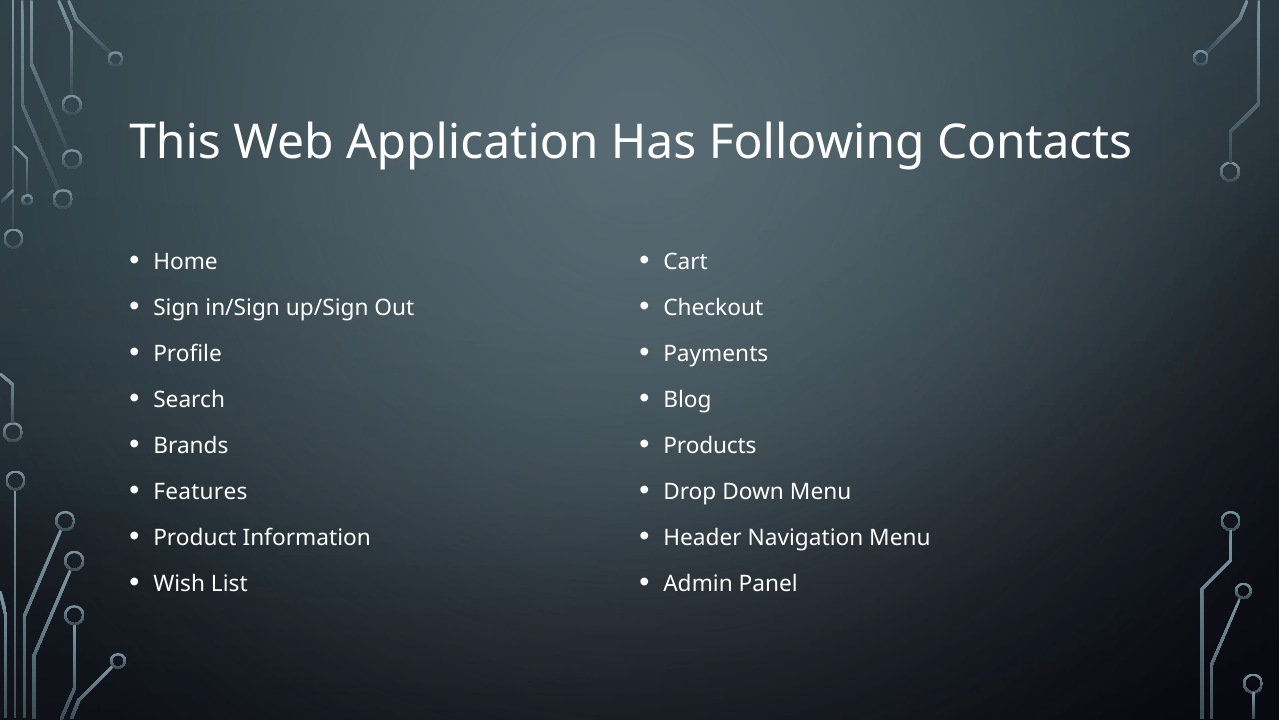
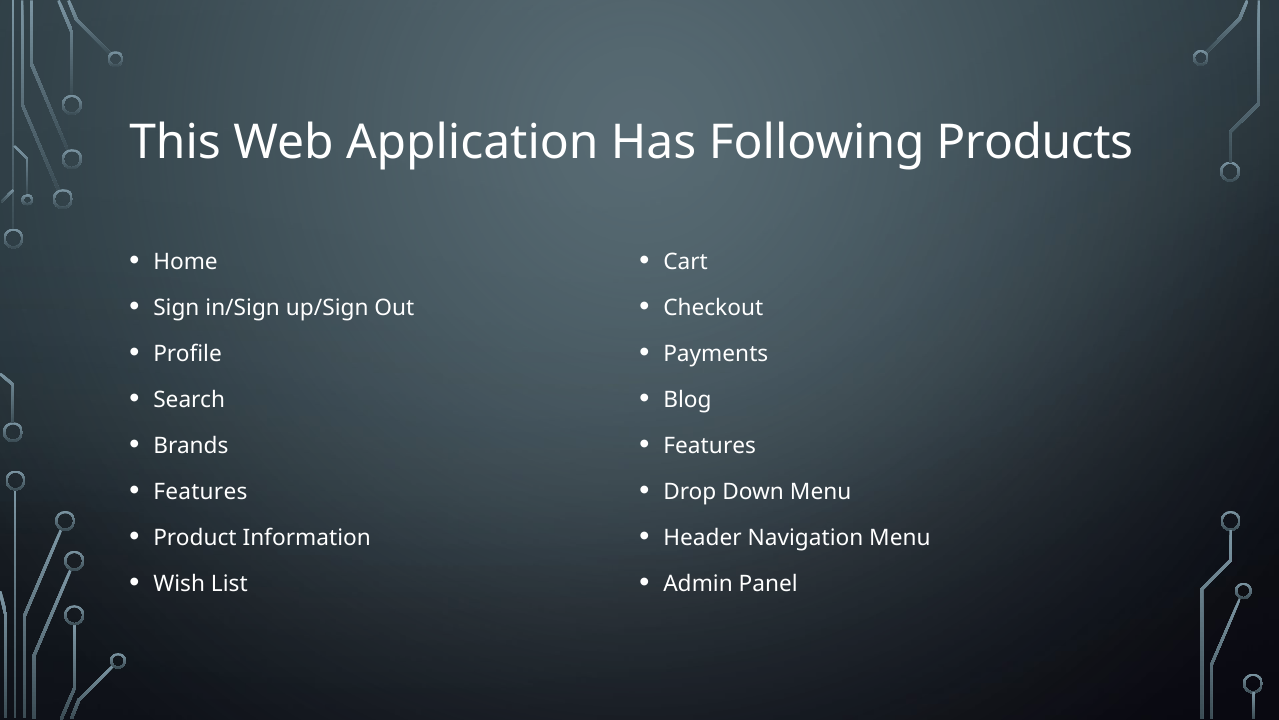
Contacts: Contacts -> Products (1035, 142)
Products: Products -> Features (710, 445)
